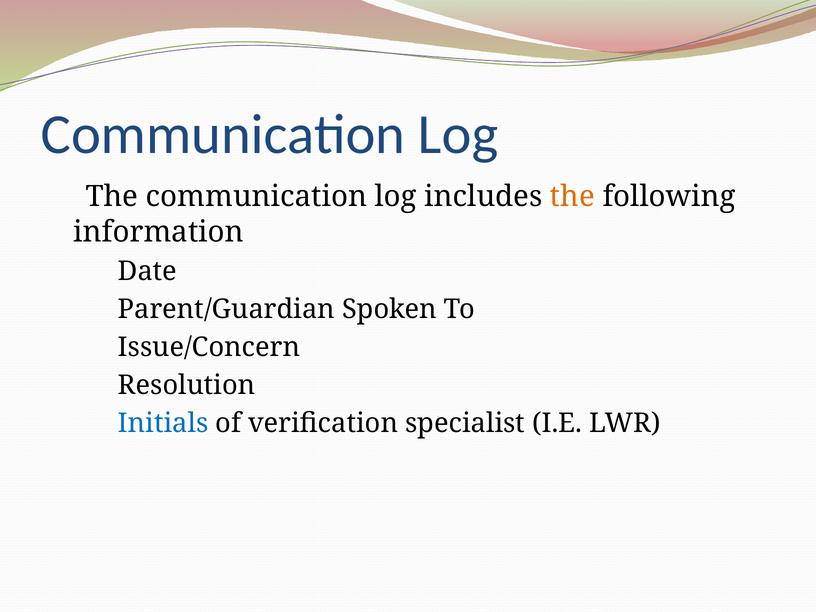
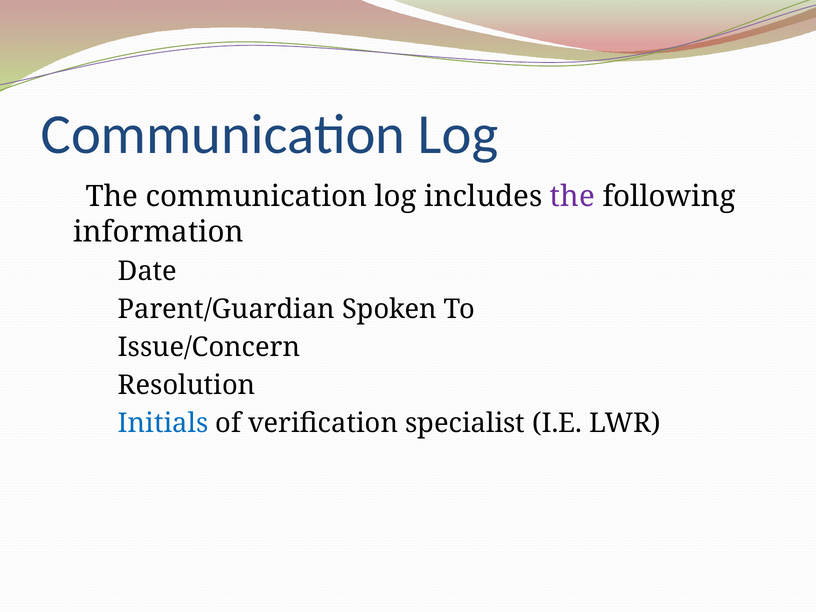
the colour: orange -> purple (572, 197)
